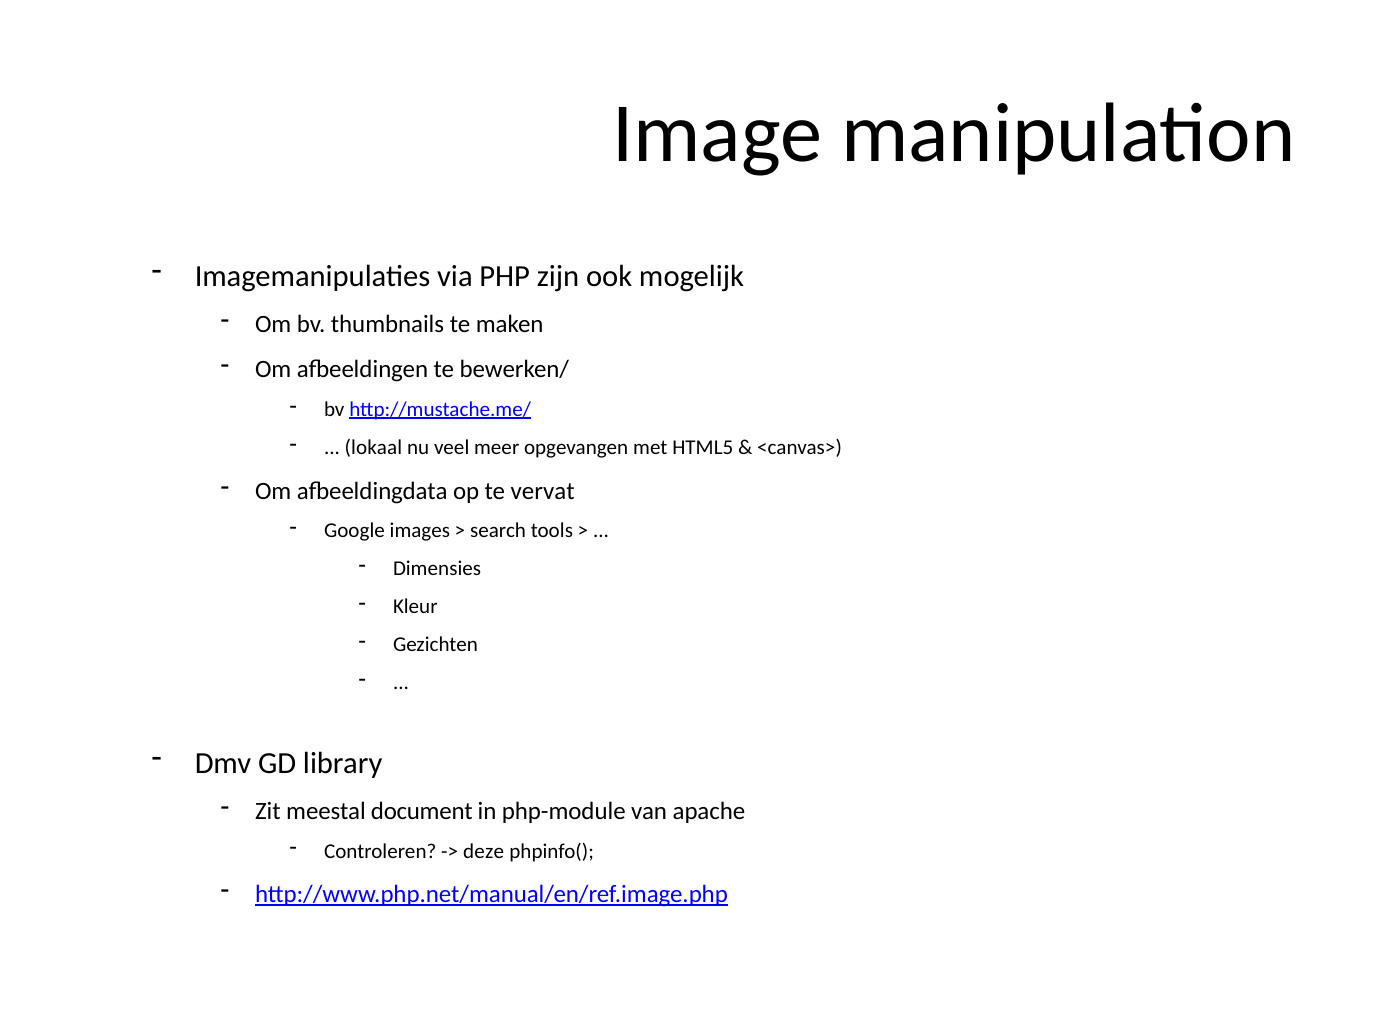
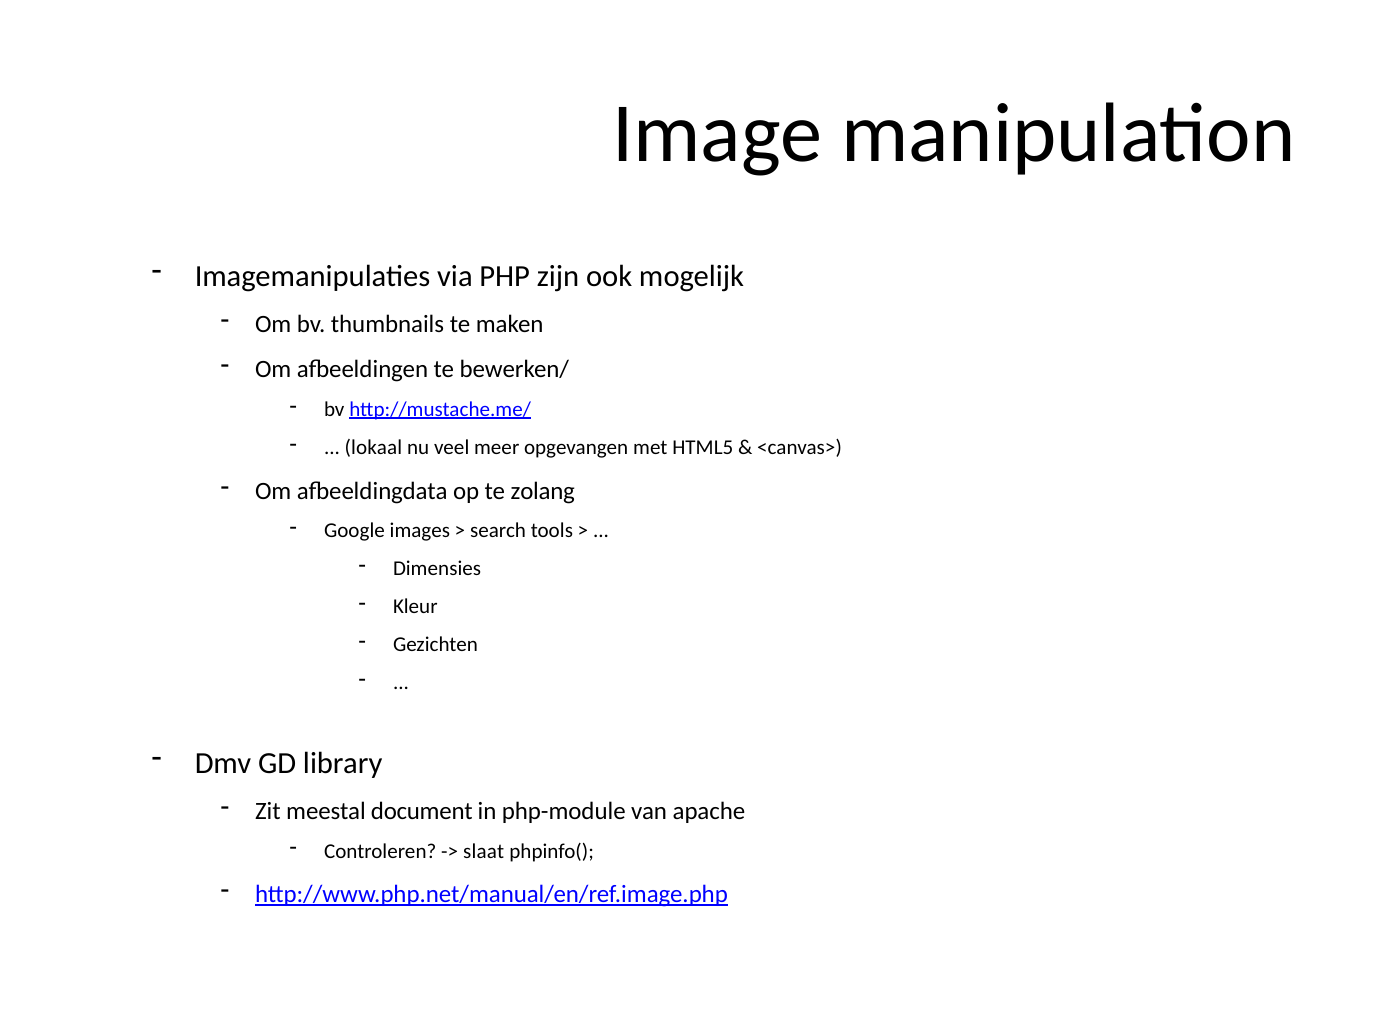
vervat: vervat -> zolang (543, 491)
deze: deze -> slaat (484, 851)
